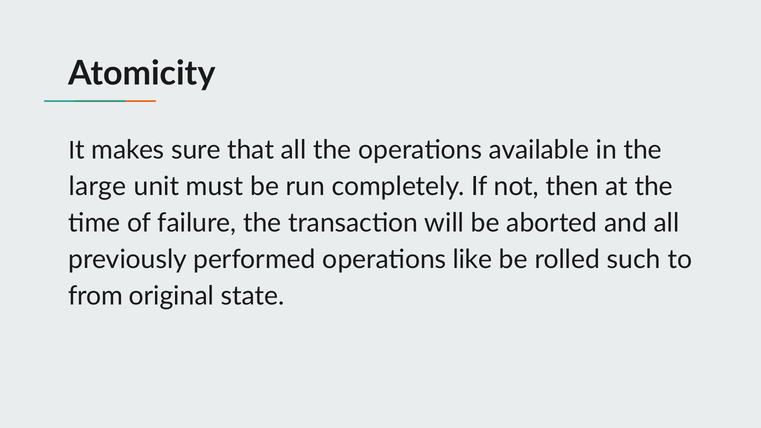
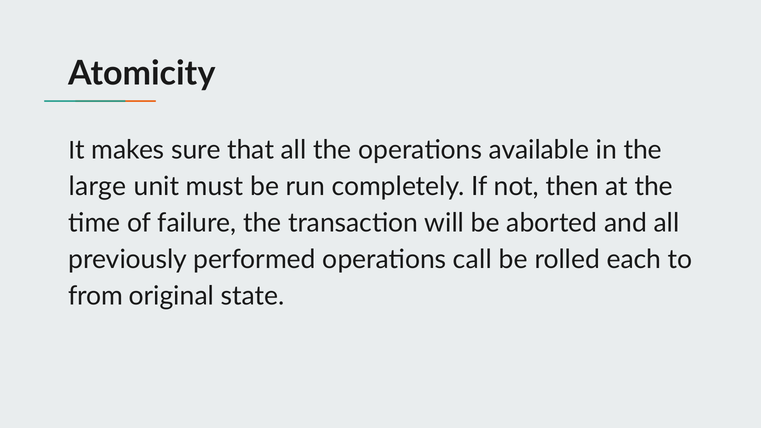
like: like -> call (472, 260)
such: such -> each (634, 260)
